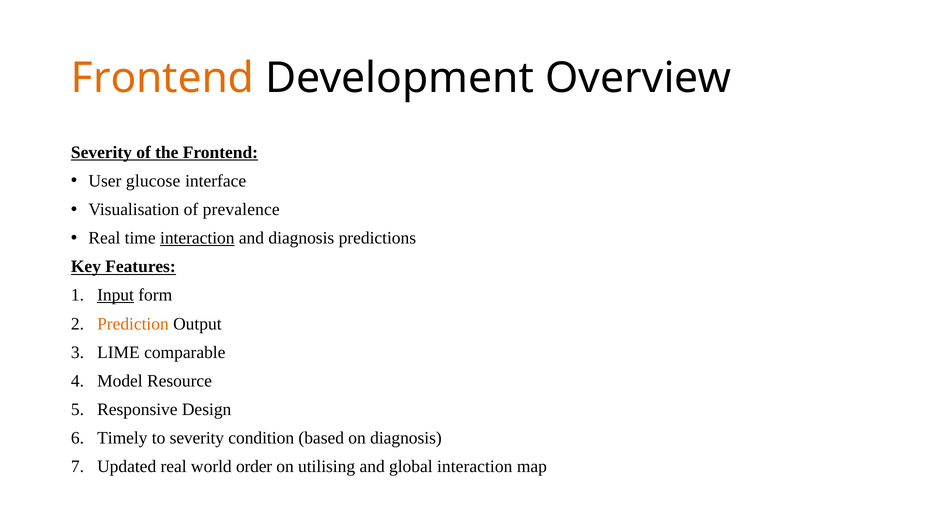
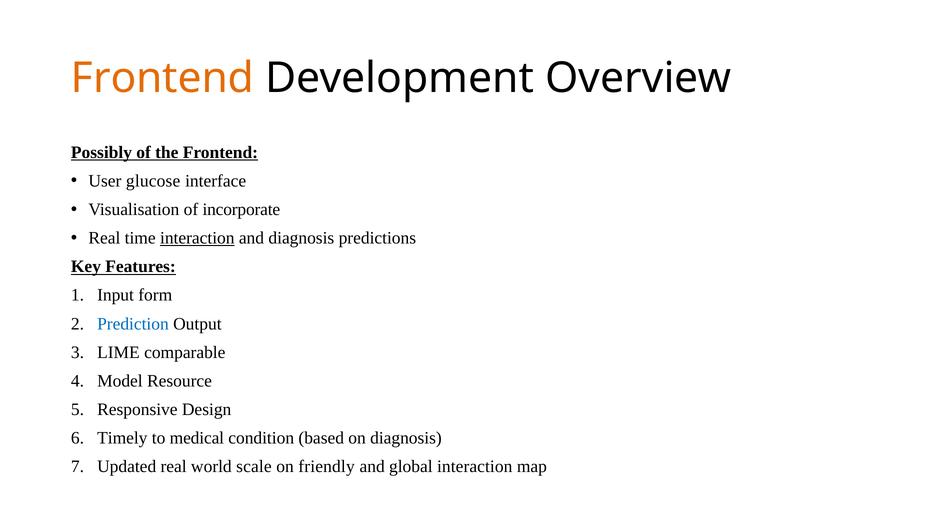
Severity: Severity -> Possibly (101, 152)
prevalence: prevalence -> incorporate (241, 209)
Input underline: present -> none (116, 295)
Prediction colour: orange -> blue (133, 324)
to severity: severity -> medical (197, 438)
order: order -> scale (254, 466)
utilising: utilising -> friendly (327, 466)
